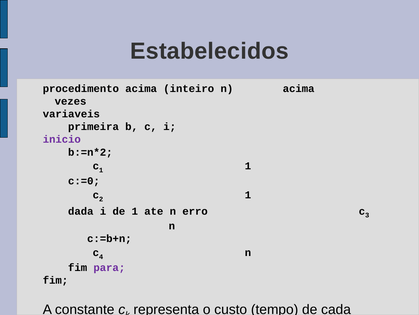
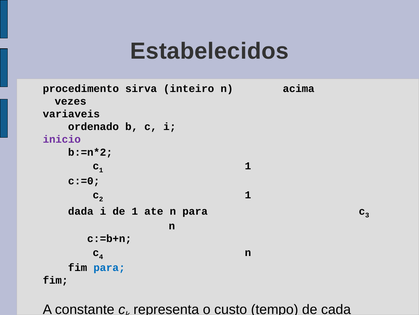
procedimento acima: acima -> sirva (141, 88)
primeira: primeira -> ordenado (93, 126)
n erro: erro -> para (195, 211)
para colour: purple -> blue (109, 267)
